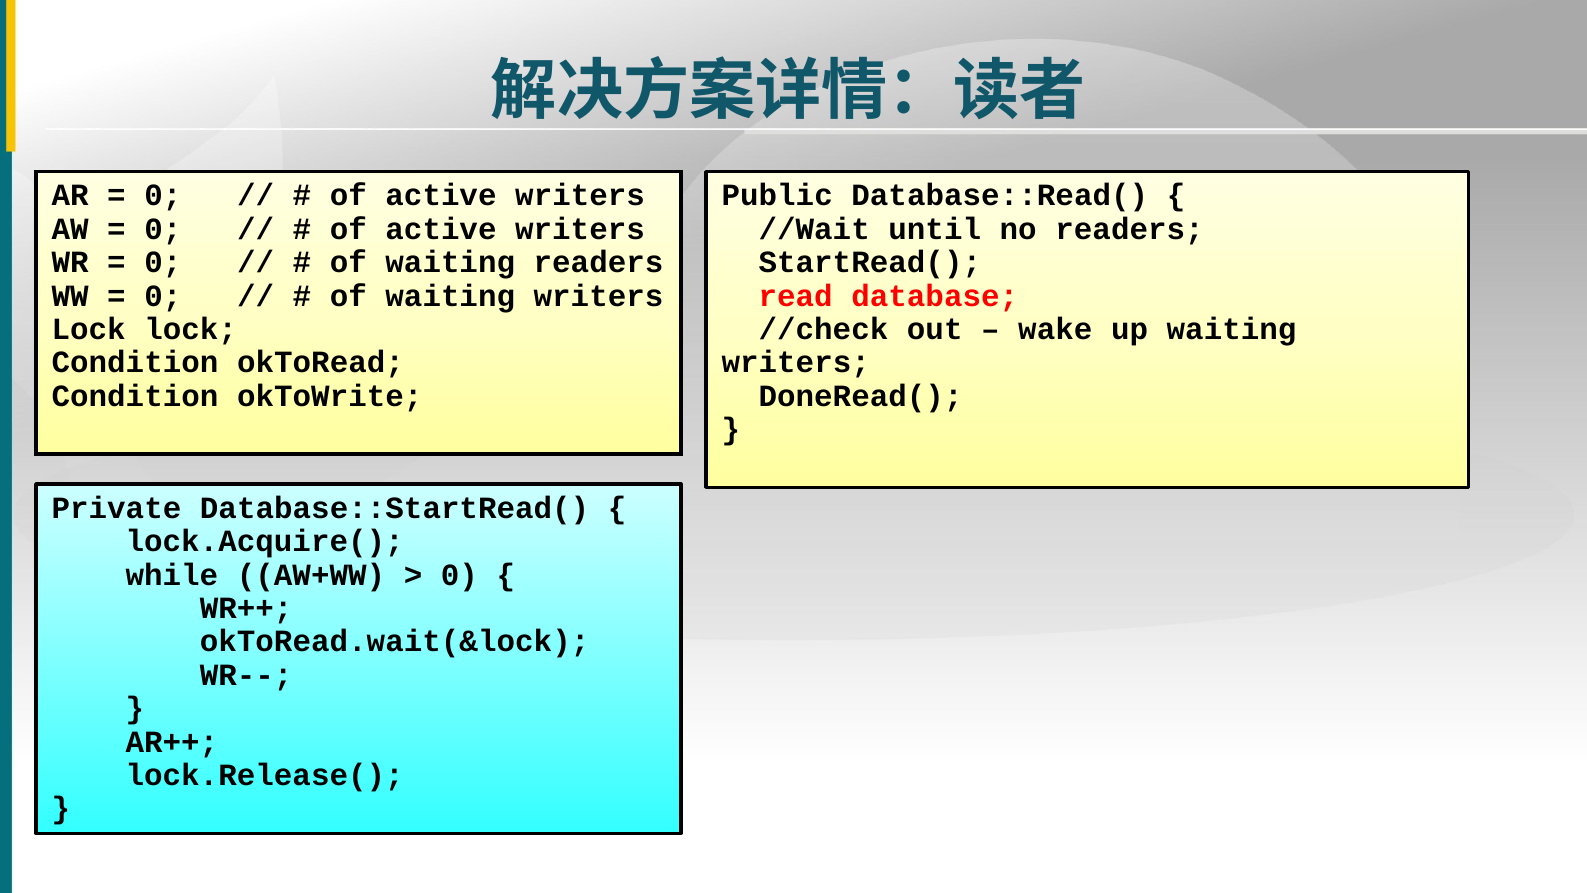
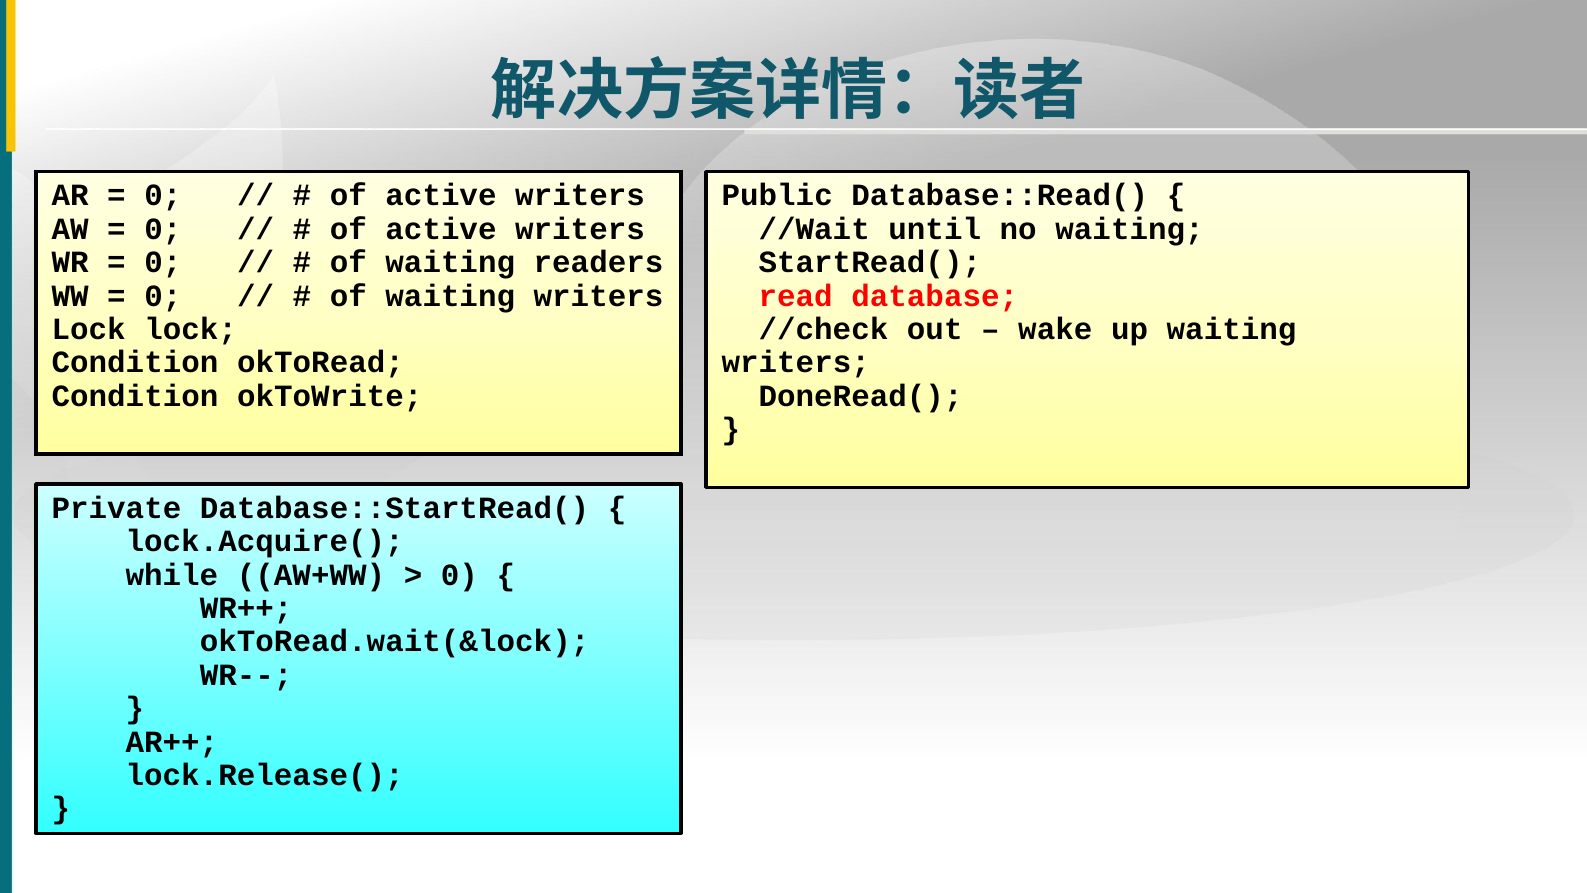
no readers: readers -> waiting (1130, 229)
